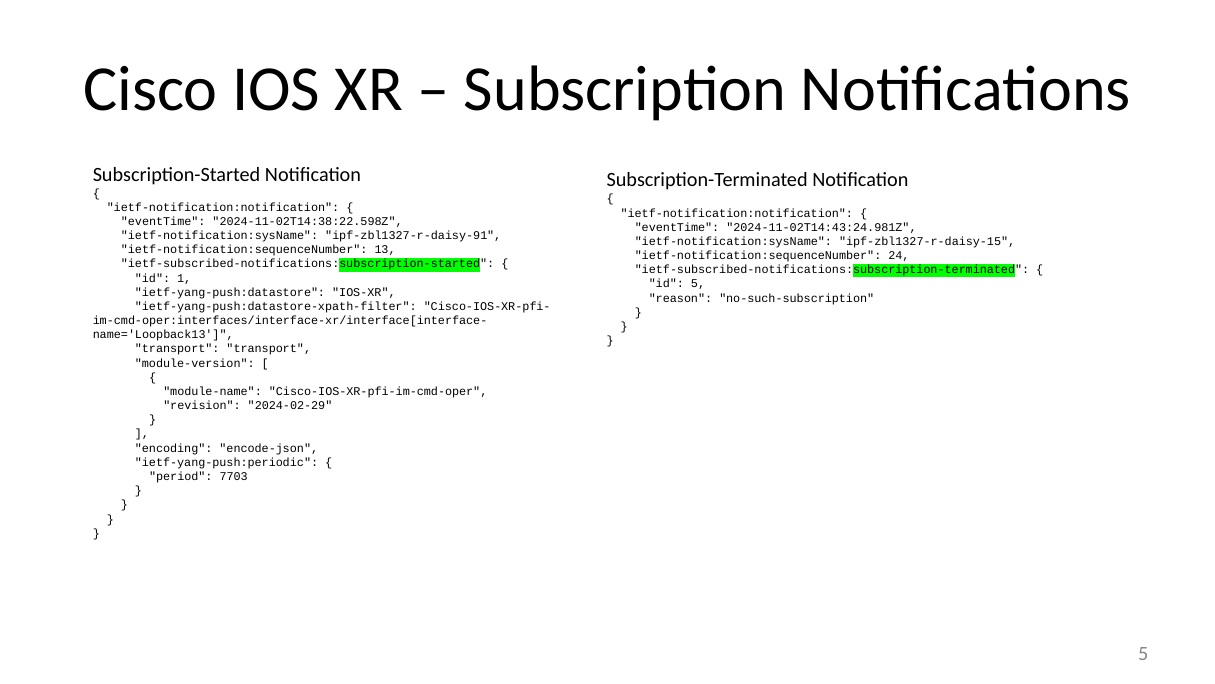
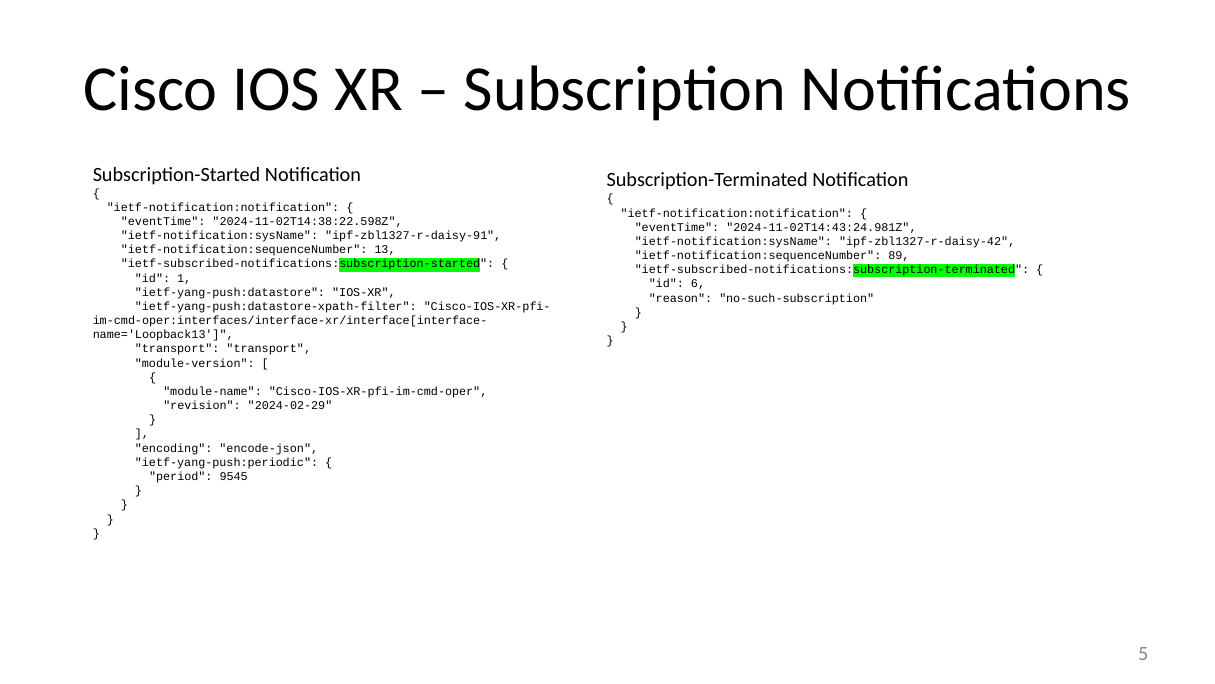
ipf-zbl1327-r-daisy-15: ipf-zbl1327-r-daisy-15 -> ipf-zbl1327-r-daisy-42 (927, 241)
24: 24 -> 89 (899, 255)
id 5: 5 -> 6 (698, 284)
7703: 7703 -> 9545 (234, 476)
